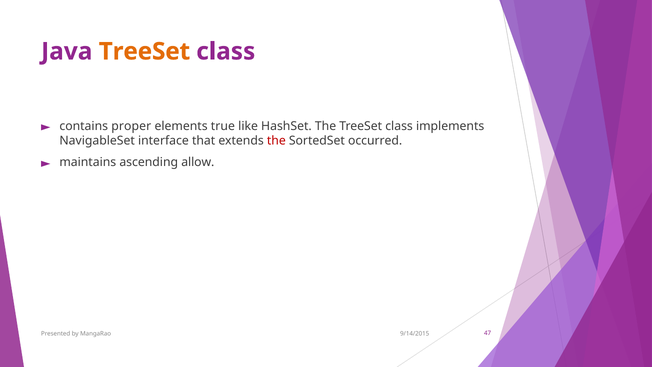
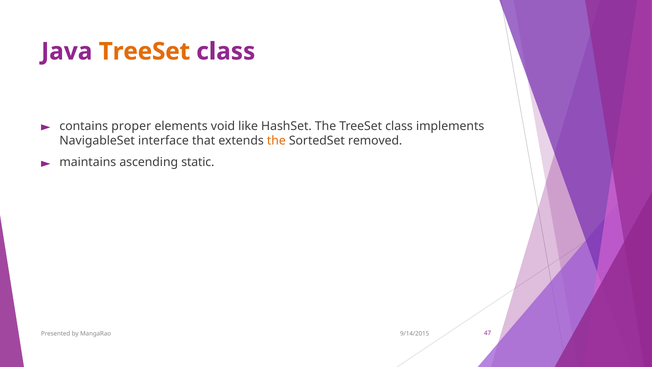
true: true -> void (223, 126)
the colour: red -> orange (276, 141)
occurred: occurred -> removed (375, 141)
allow: allow -> static (198, 162)
